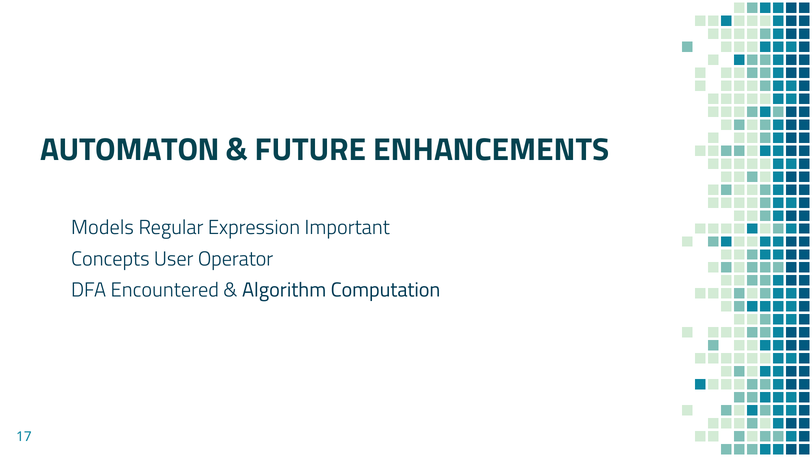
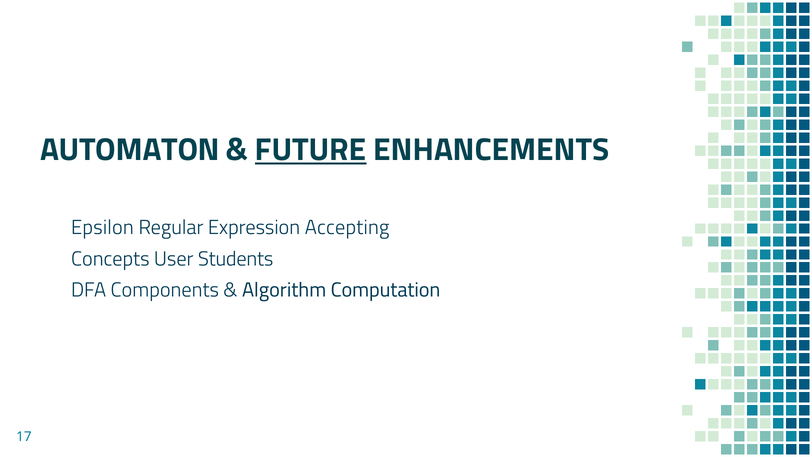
FUTURE underline: none -> present (311, 150)
Models: Models -> Epsilon (102, 228)
Important: Important -> Accepting (347, 228)
Operator: Operator -> Students (236, 259)
Encountered: Encountered -> Components (165, 290)
